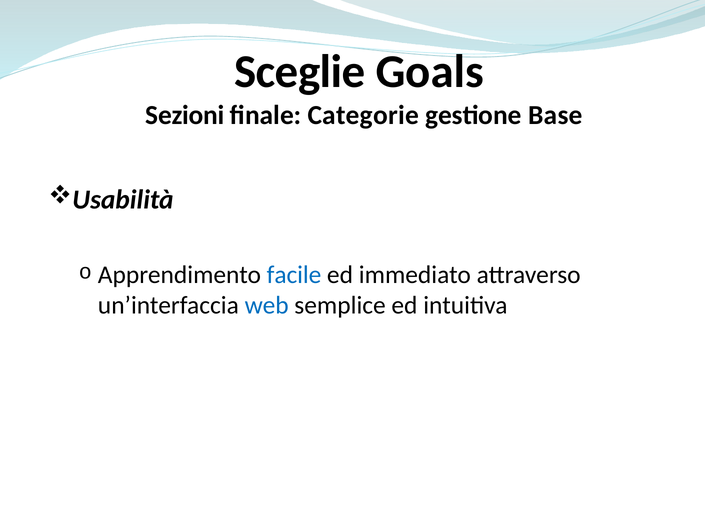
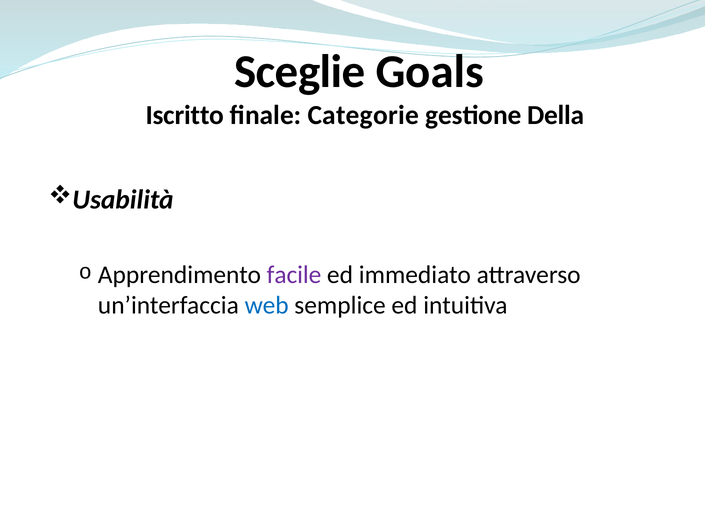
Sezioni: Sezioni -> Iscritto (185, 115)
Base: Base -> Della (556, 115)
facile colour: blue -> purple (294, 275)
